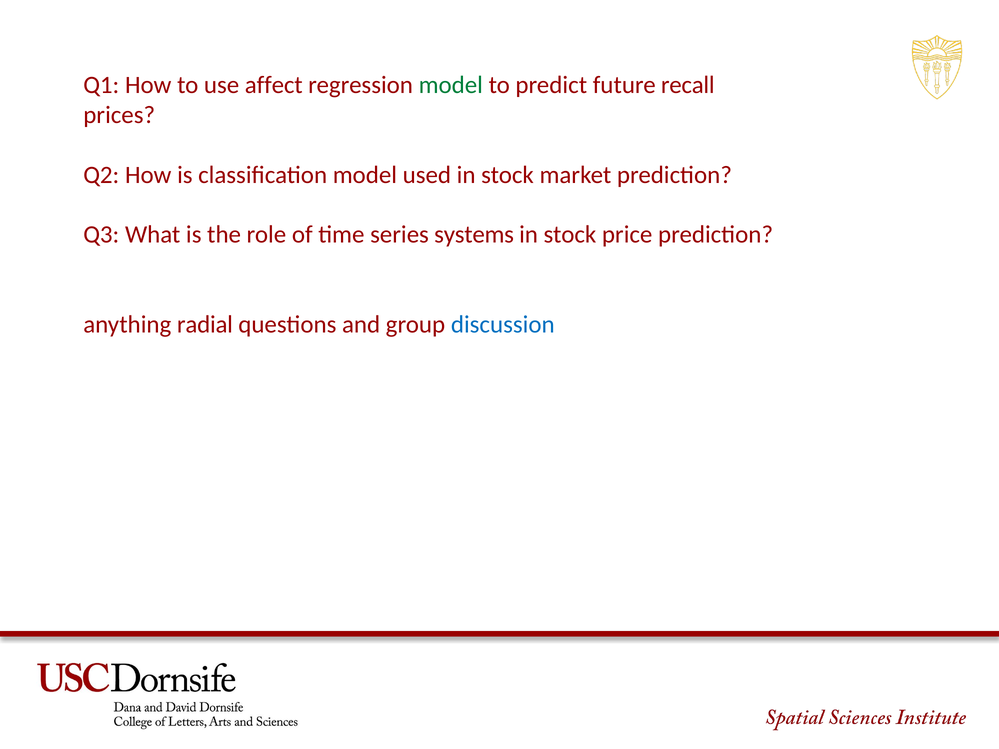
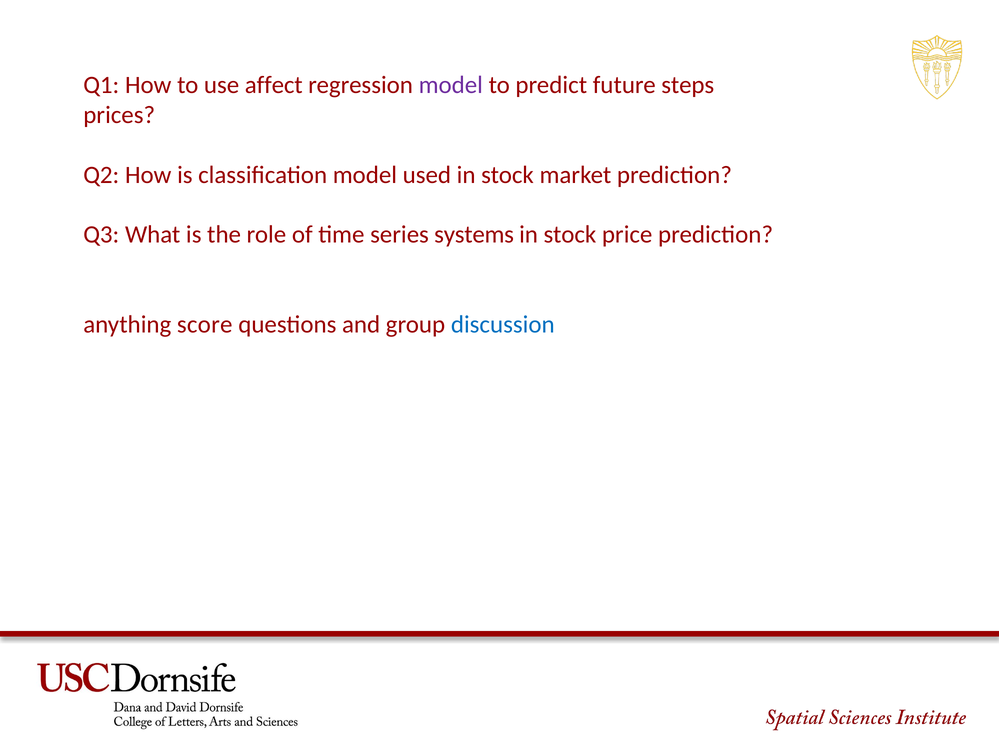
model colour: green -> purple (451, 85)
recall: recall -> steps (688, 85)
radial: radial -> score (205, 325)
